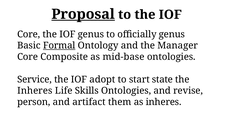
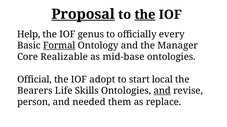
the underline: none -> present (145, 15)
Core: Core -> Help (29, 34)
officially genus: genus -> every (172, 34)
Composite: Composite -> Realizable (64, 57)
Service: Service -> Official (34, 80)
state: state -> local (162, 80)
Inheres: Inheres -> Bearers (35, 91)
and underline: none -> present (162, 91)
artifact: artifact -> needed (89, 103)
as inheres: inheres -> replace (164, 103)
